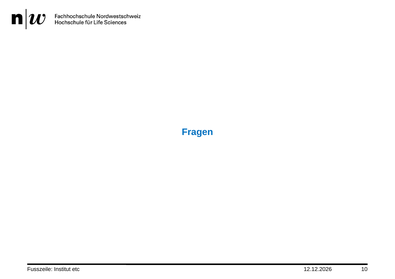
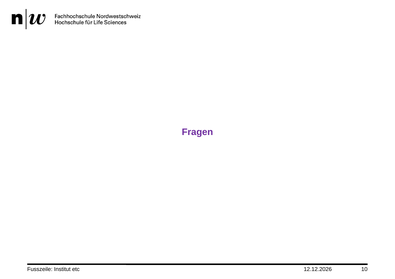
Fragen colour: blue -> purple (197, 132)
